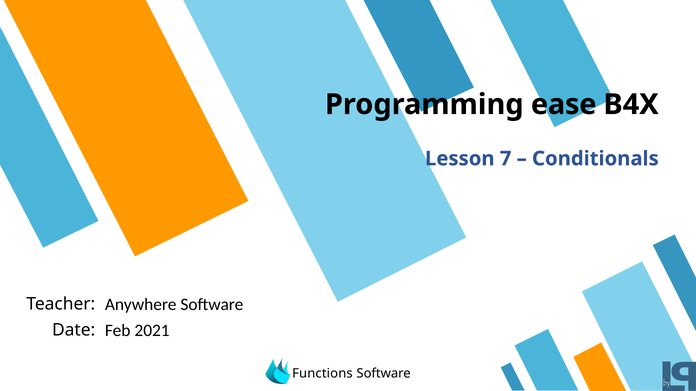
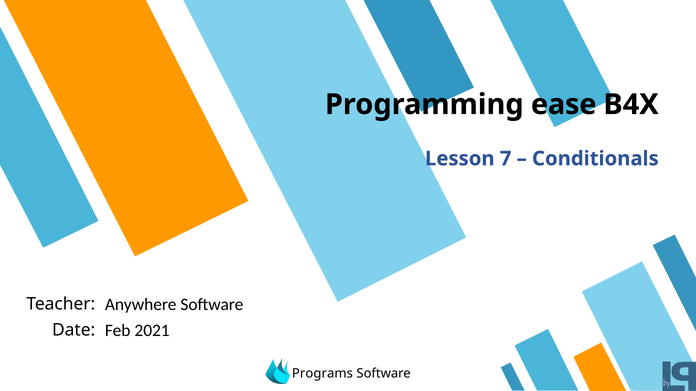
Functions: Functions -> Programs (322, 374)
